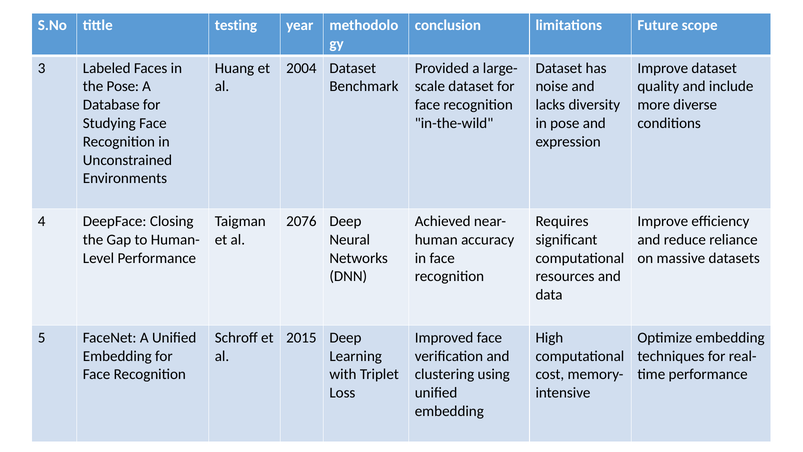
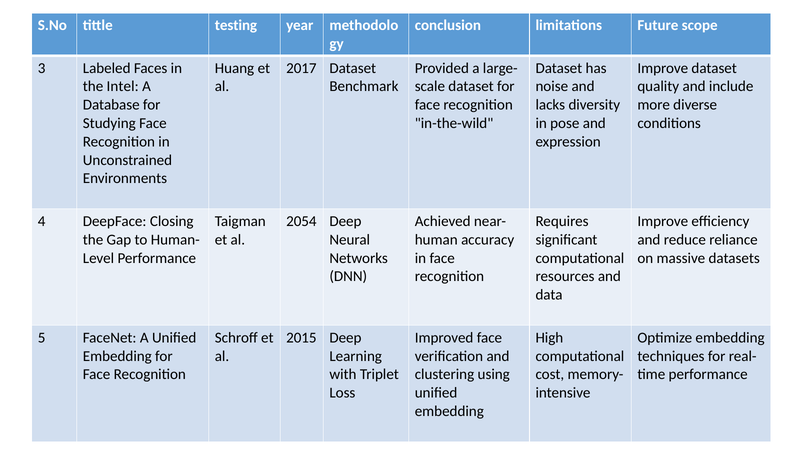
2004: 2004 -> 2017 (301, 68)
the Pose: Pose -> Intel (123, 86)
2076: 2076 -> 2054 (301, 221)
